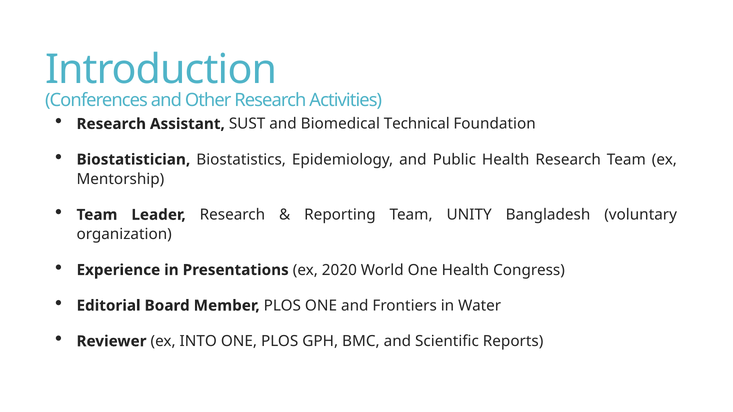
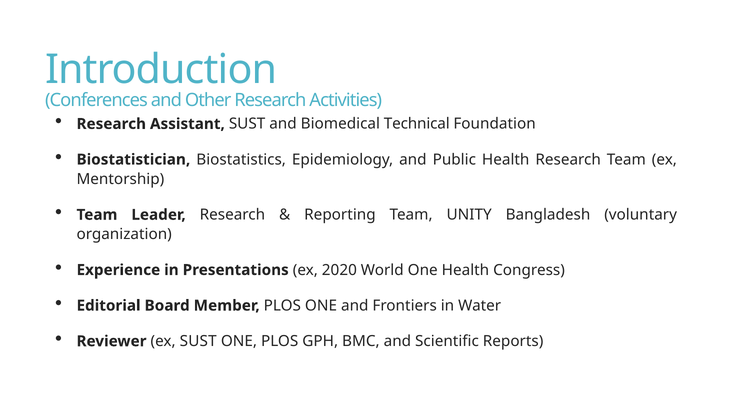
ex INTO: INTO -> SUST (198, 341)
